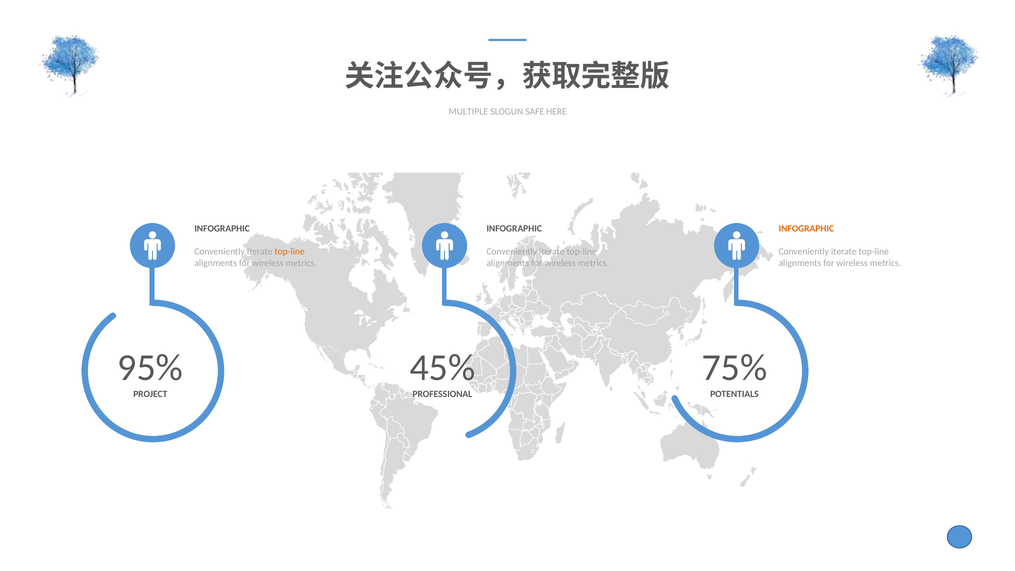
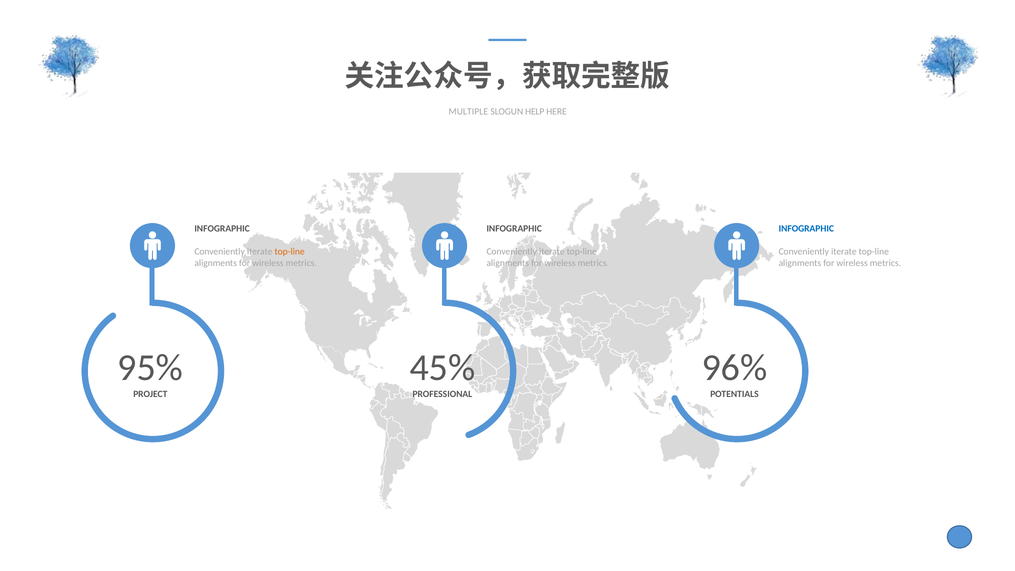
SAFE: SAFE -> HELP (535, 111)
INFOGRAPHIC colour: orange -> blue (806, 229)
75%: 75% -> 96% (734, 367)
